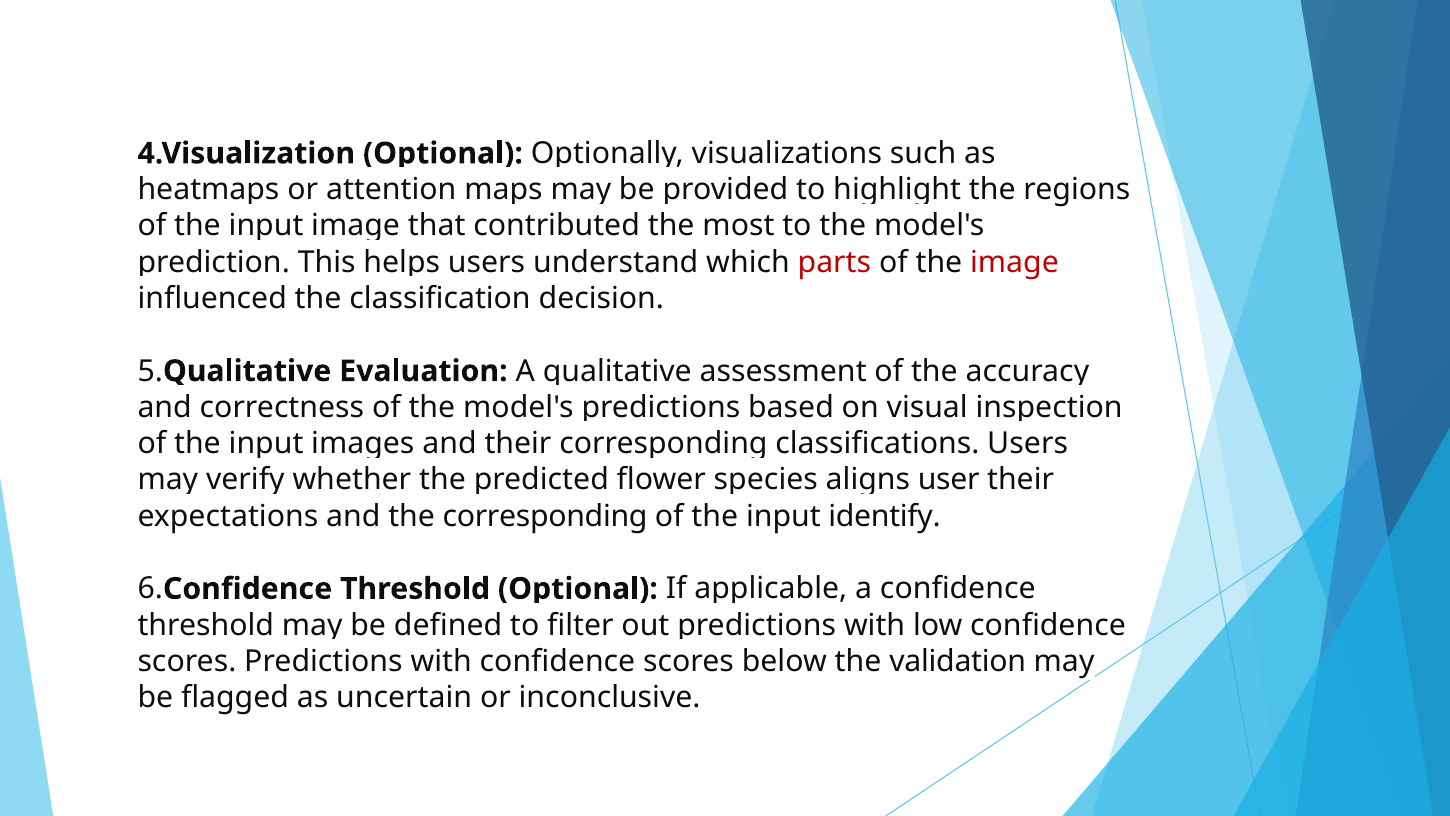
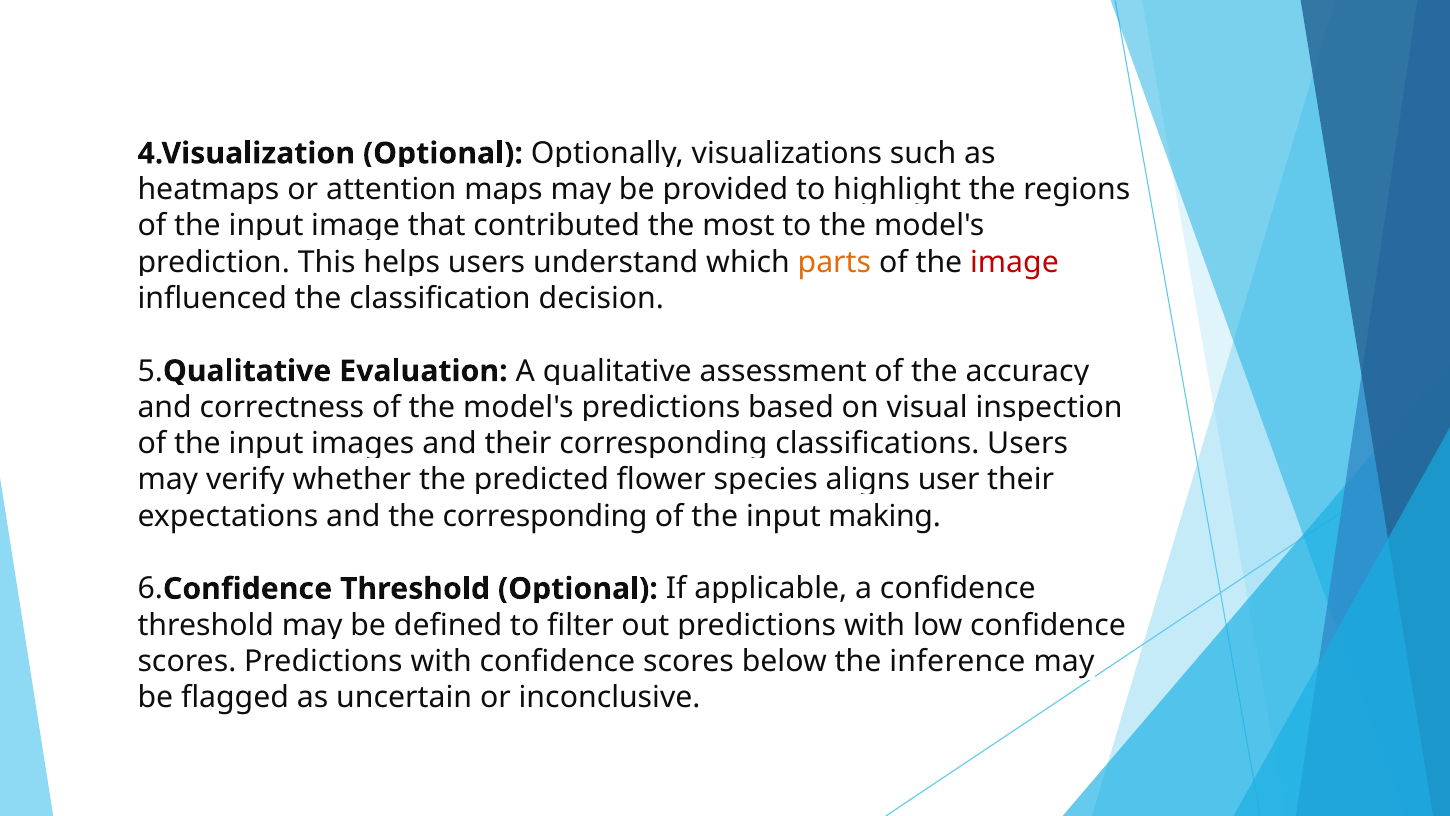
parts colour: red -> orange (834, 262)
identify: identify -> making (885, 516)
validation: validation -> inference (957, 661)
